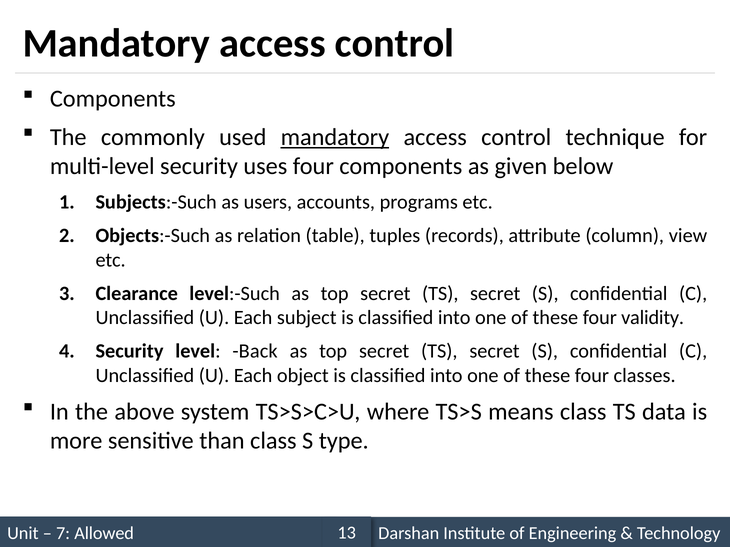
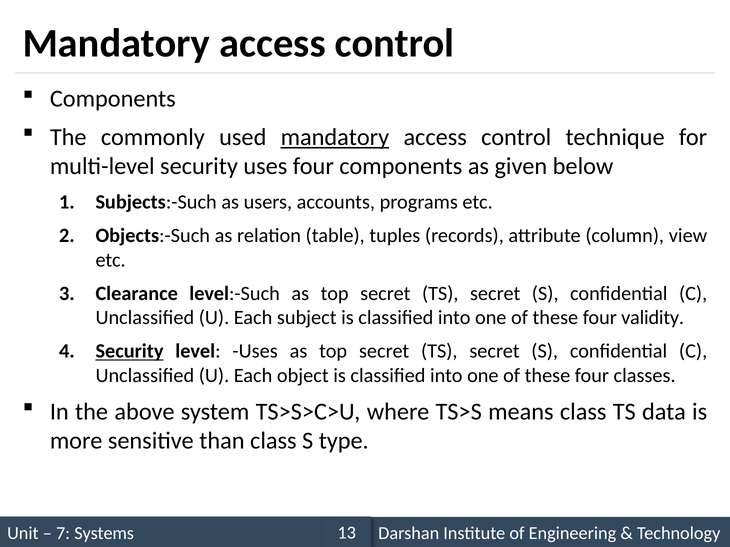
Security underline: none -> present (129, 352)
level Back: Back -> Uses (255, 352)
Allowed: Allowed -> Systems (104, 534)
